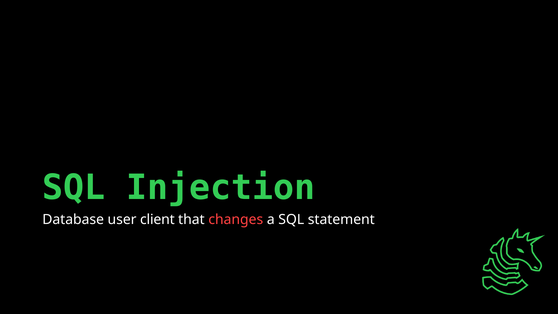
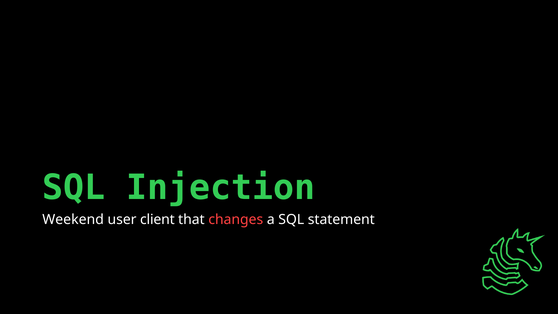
Database: Database -> Weekend (73, 220)
